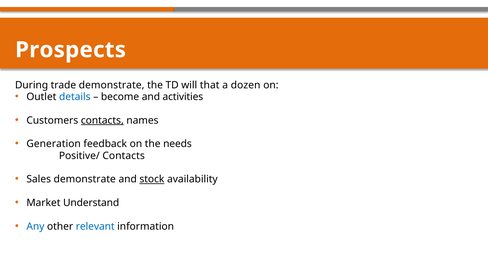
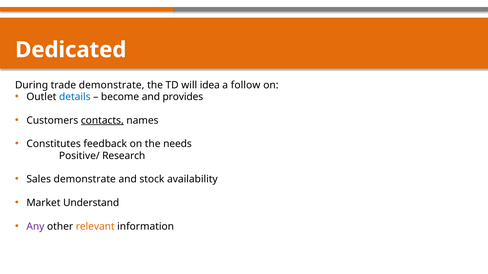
Prospects: Prospects -> Dedicated (71, 50)
that: that -> idea (210, 85)
dozen: dozen -> follow (246, 85)
activities: activities -> provides (183, 97)
Generation: Generation -> Constitutes (54, 144)
Positive/ Contacts: Contacts -> Research (124, 156)
stock underline: present -> none (152, 180)
Any colour: blue -> purple (35, 227)
relevant colour: blue -> orange (95, 227)
